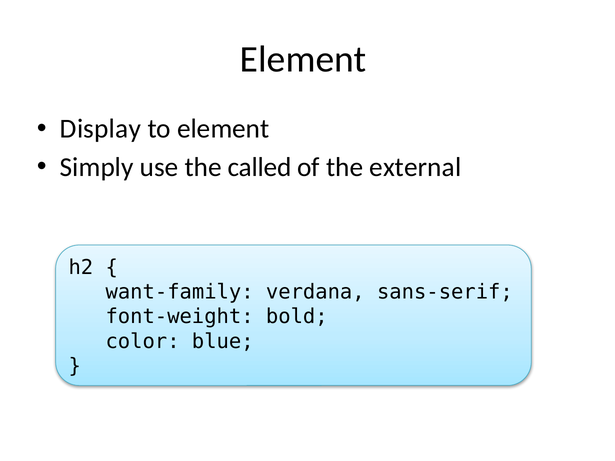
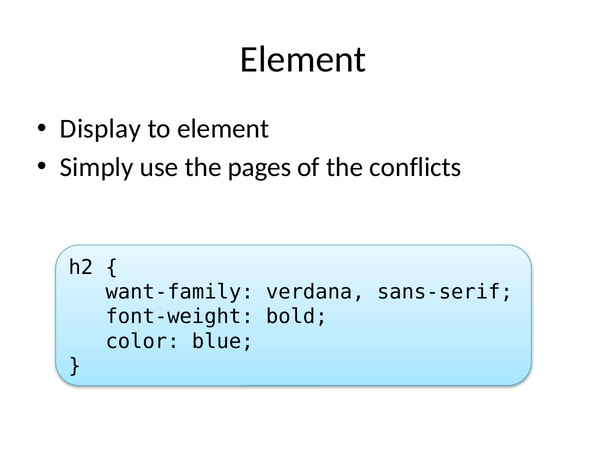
called: called -> pages (260, 167)
external: external -> conflicts (415, 167)
